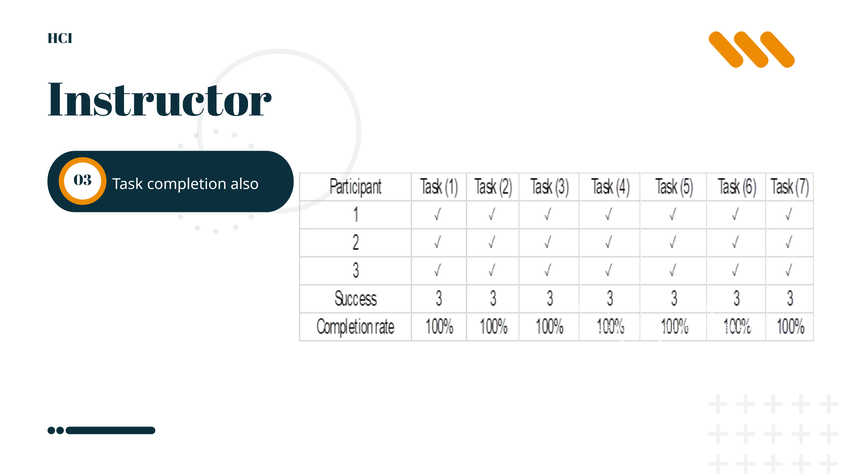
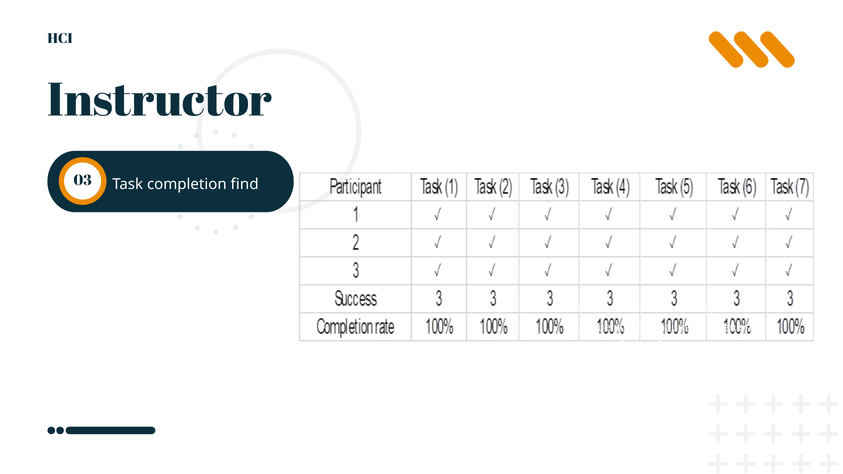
also: also -> find (245, 184)
